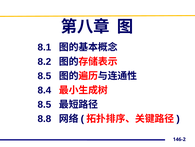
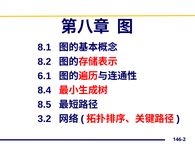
8.5: 8.5 -> 6.1 (44, 76)
8.8: 8.8 -> 3.2 (44, 118)
